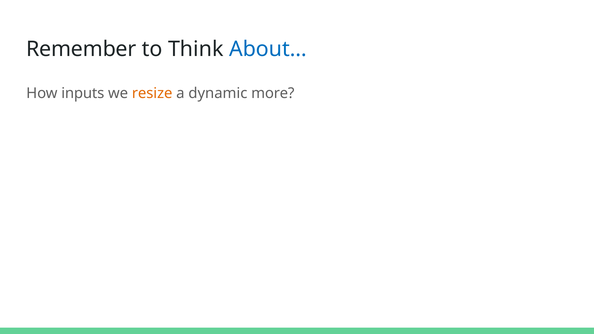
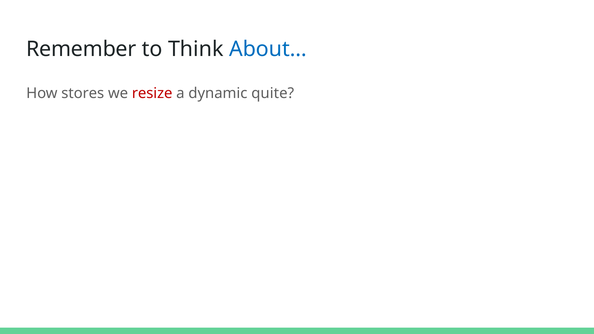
inputs: inputs -> stores (83, 93)
resize colour: orange -> red (152, 93)
more: more -> quite (273, 93)
